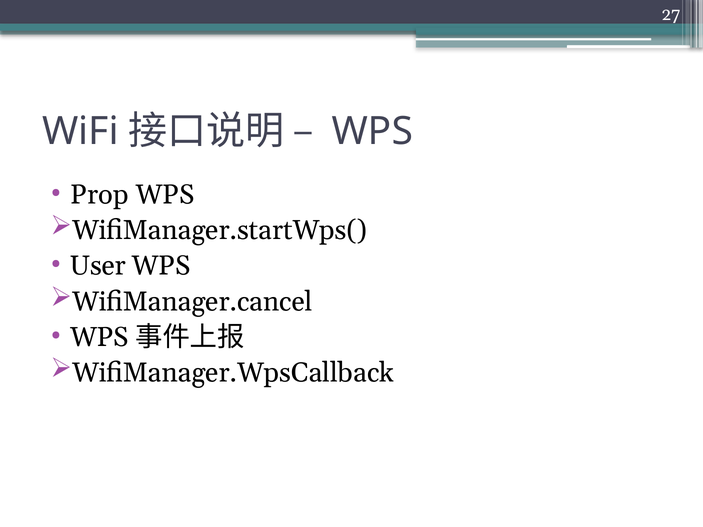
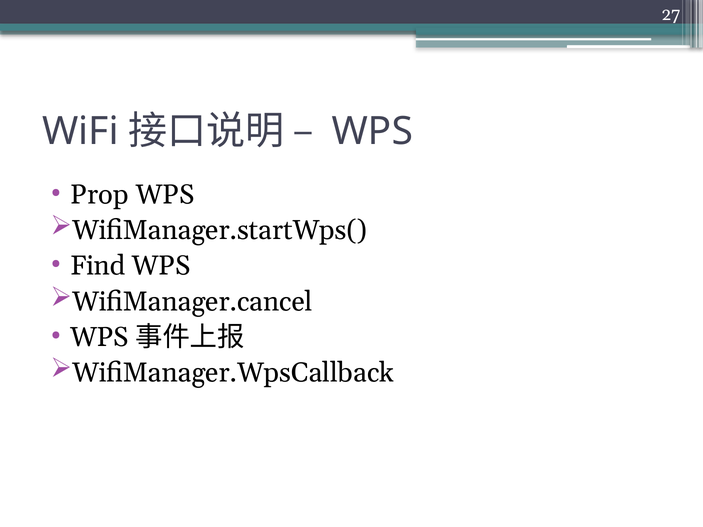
User: User -> Find (98, 266)
